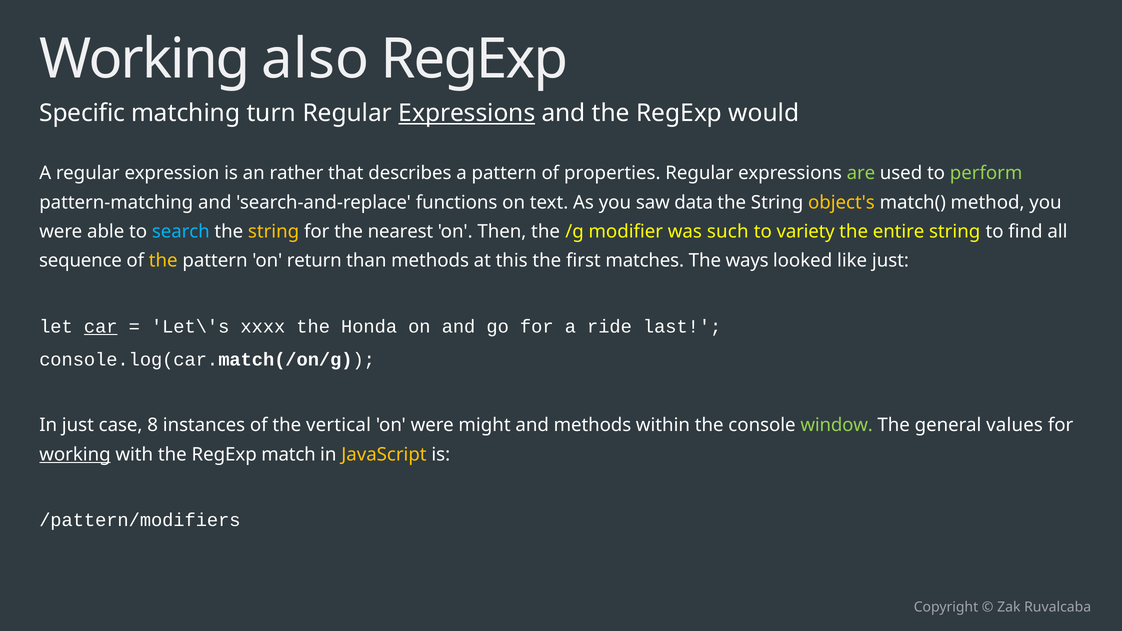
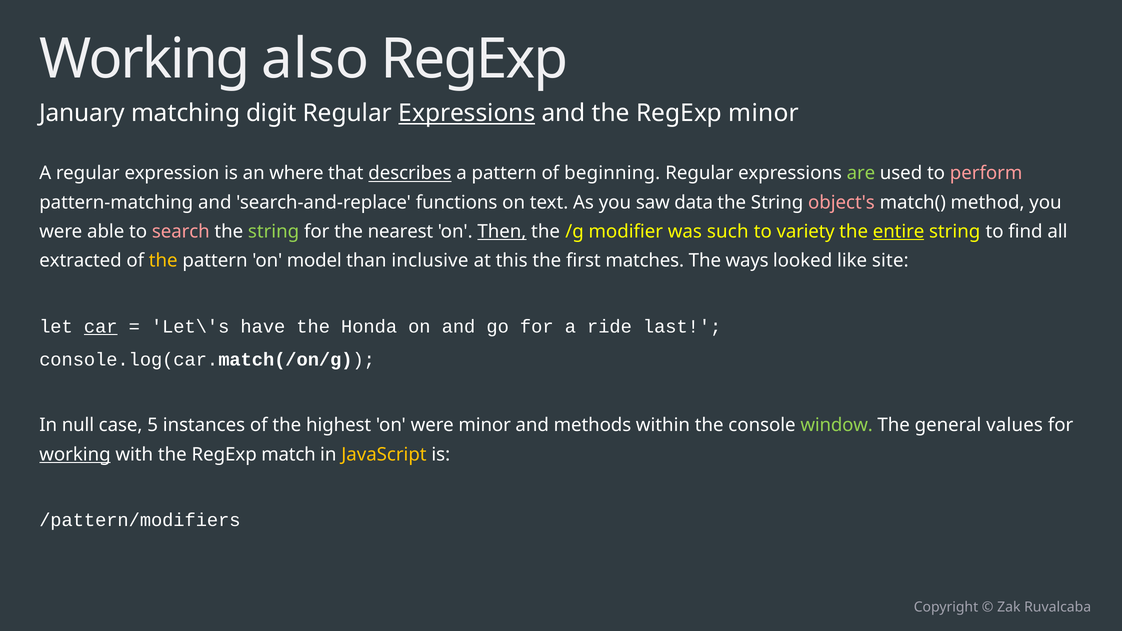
Specific: Specific -> January (82, 113)
turn: turn -> digit (271, 113)
RegExp would: would -> minor (764, 113)
rather: rather -> where (296, 173)
describes underline: none -> present (410, 173)
properties: properties -> beginning (612, 173)
perform colour: light green -> pink (986, 173)
object's colour: yellow -> pink (841, 202)
search colour: light blue -> pink (181, 232)
string colour: yellow -> light green (274, 232)
Then underline: none -> present (502, 232)
entire underline: none -> present (899, 232)
sequence: sequence -> extracted (80, 261)
return: return -> model (314, 261)
than methods: methods -> inclusive (430, 261)
like just: just -> site (890, 261)
xxxx: xxxx -> have (263, 327)
In just: just -> null (78, 425)
8: 8 -> 5 (153, 425)
vertical: vertical -> highest (339, 425)
were might: might -> minor (485, 425)
